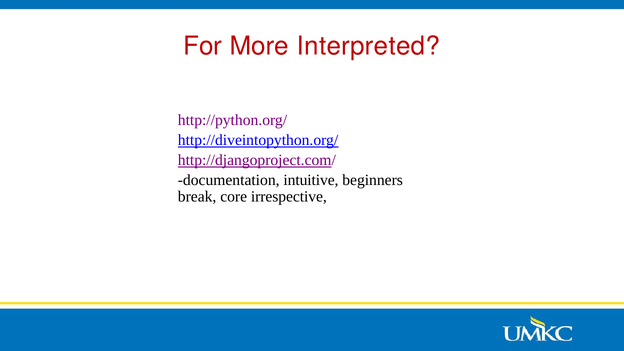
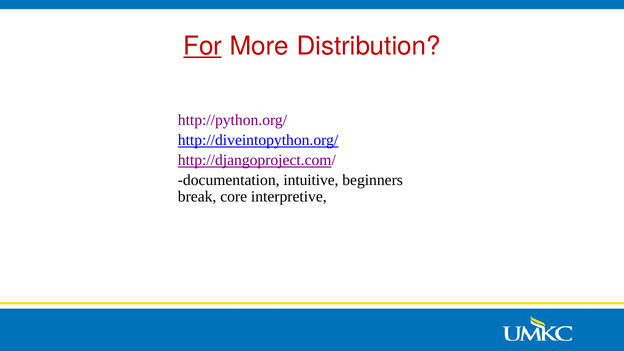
For underline: none -> present (203, 46)
Interpreted: Interpreted -> Distribution (369, 46)
irrespective: irrespective -> interpretive (289, 197)
